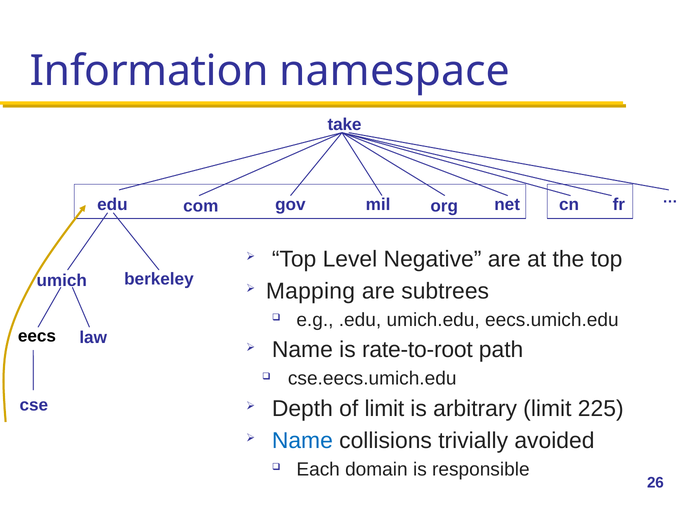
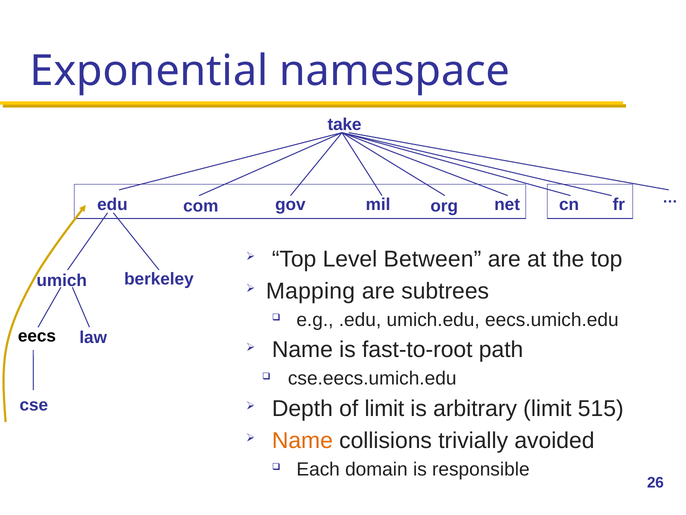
Information: Information -> Exponential (149, 71)
Negative: Negative -> Between (432, 259)
rate-to-root: rate-to-root -> fast-to-root (417, 350)
225: 225 -> 515 (601, 408)
Name colour: blue -> orange (302, 440)
